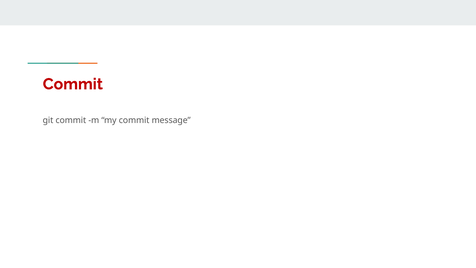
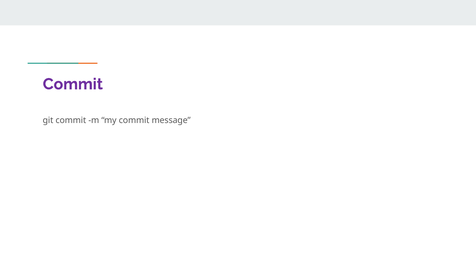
Commit colour: red -> purple (73, 84)
